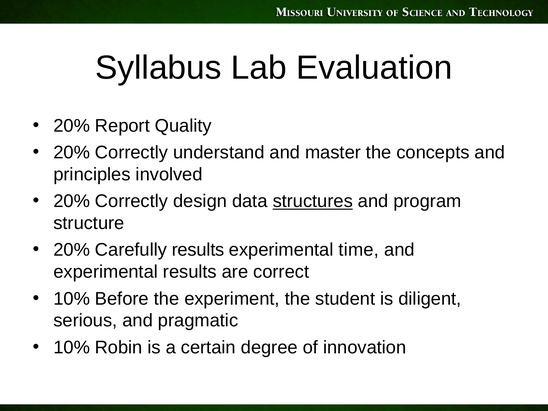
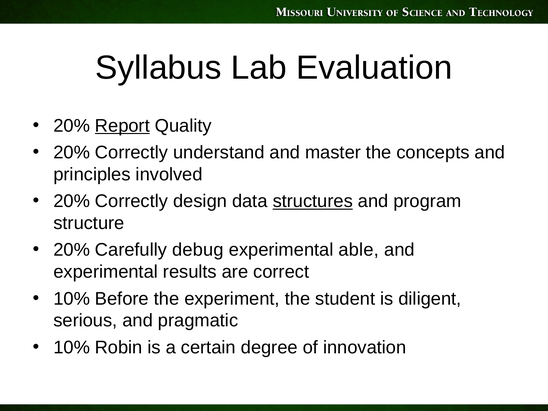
Report underline: none -> present (122, 126)
Carefully results: results -> debug (198, 250)
time: time -> able (359, 250)
